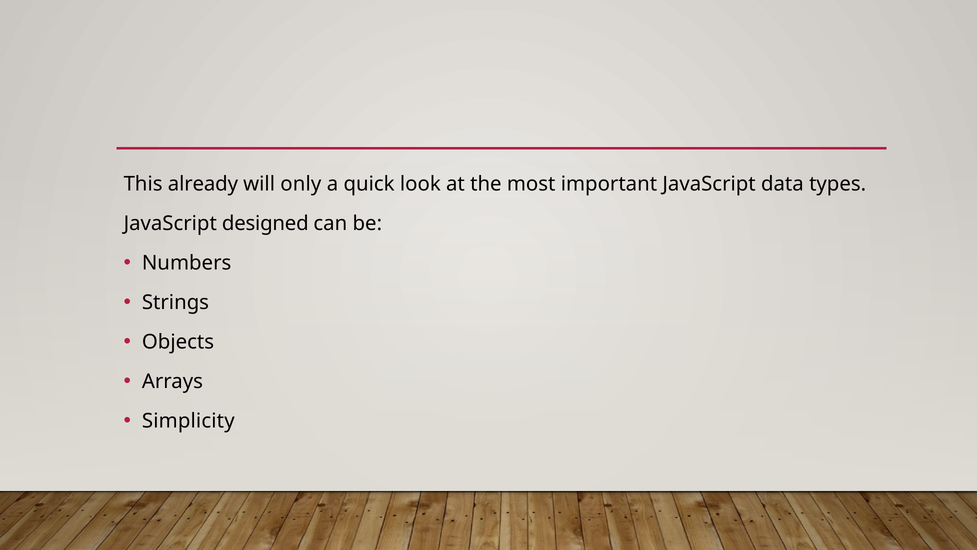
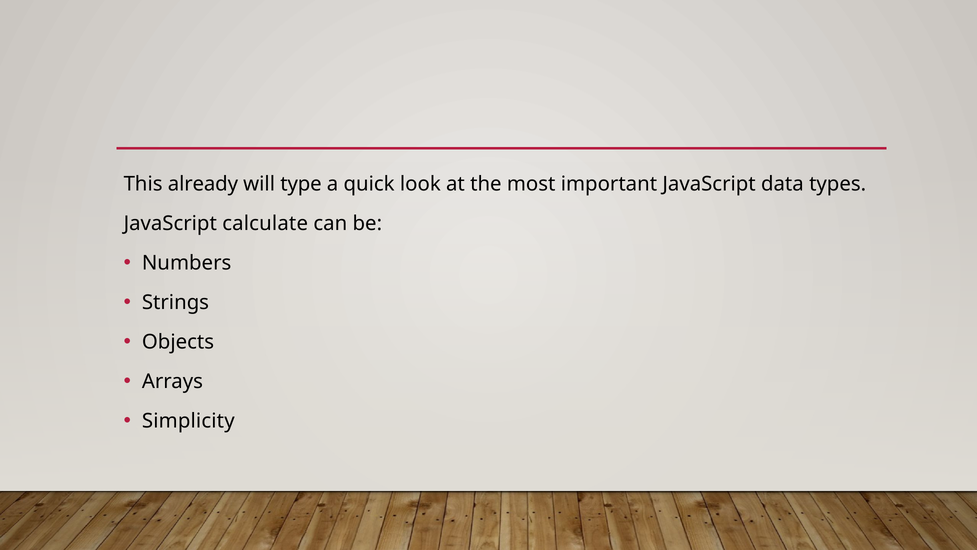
only: only -> type (301, 184)
designed: designed -> calculate (265, 223)
